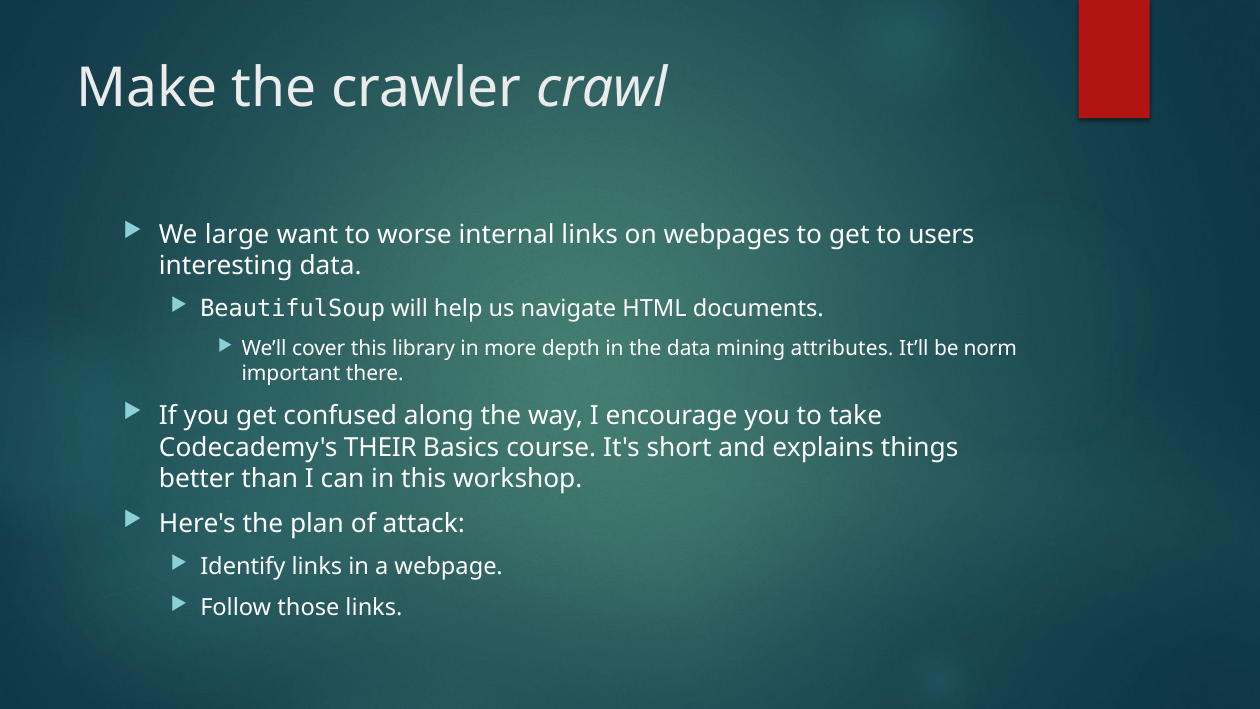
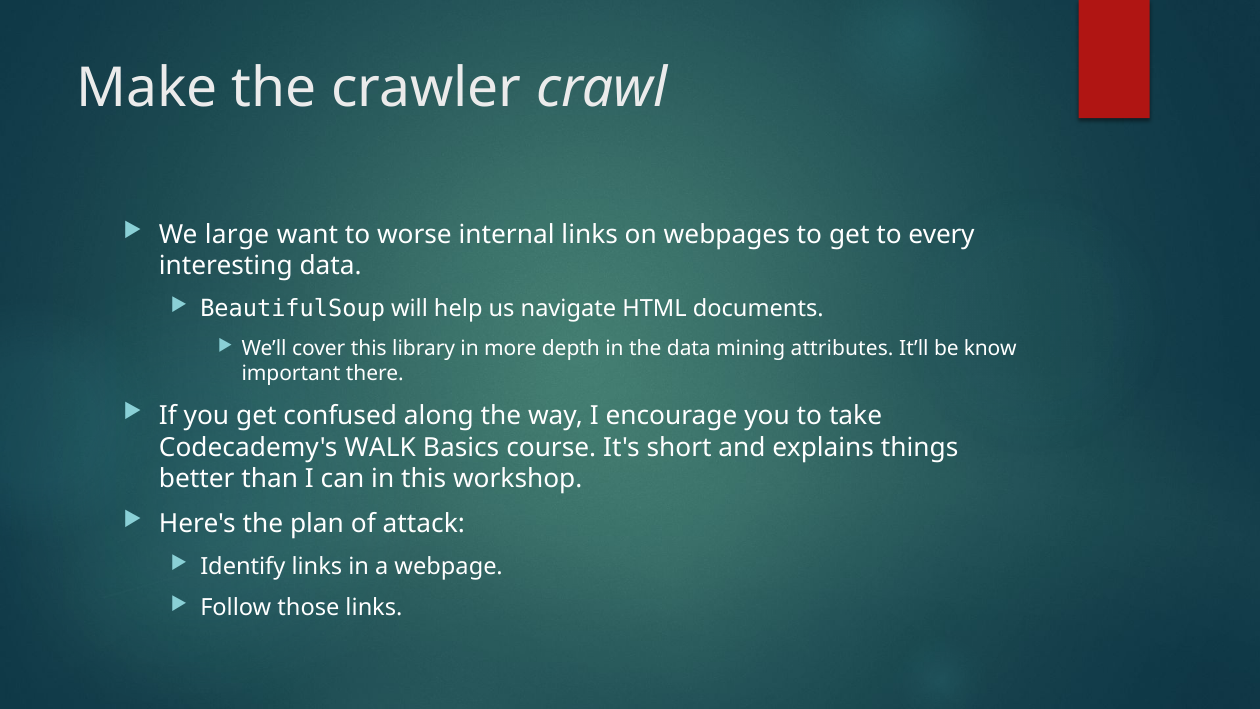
users: users -> every (942, 235)
norm: norm -> know (990, 349)
THEIR: THEIR -> WALK (380, 447)
